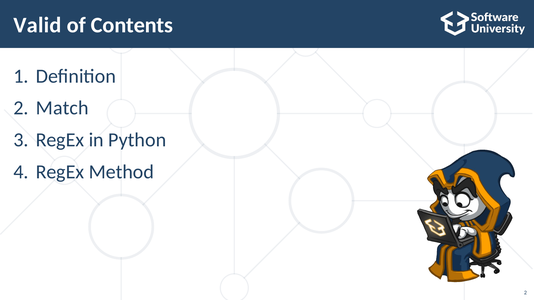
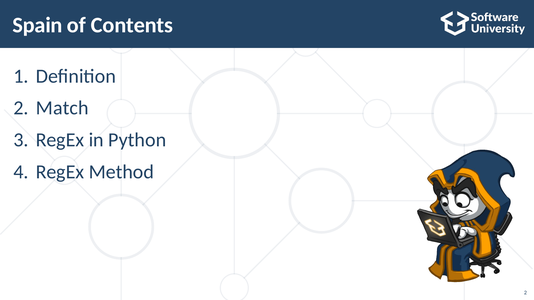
Valid: Valid -> Spain (38, 25)
